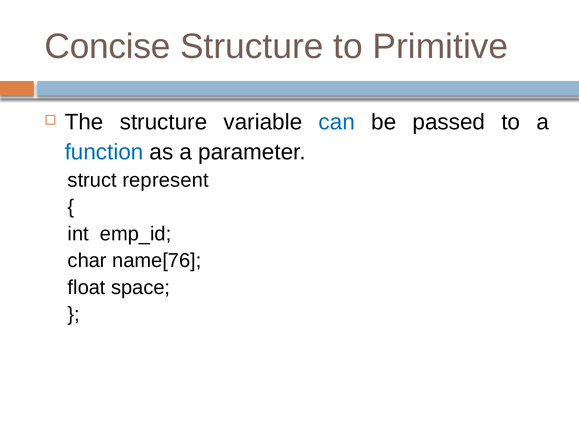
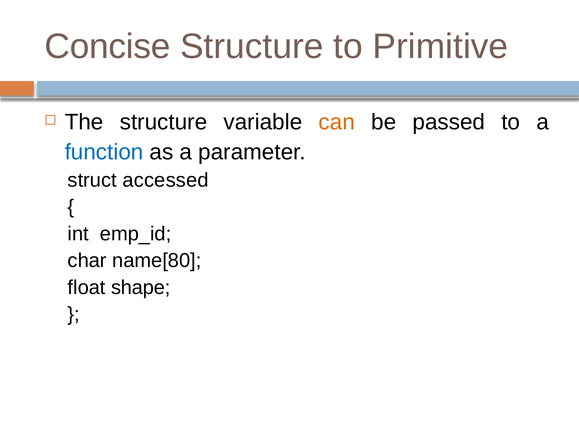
can colour: blue -> orange (337, 122)
represent: represent -> accessed (166, 180)
name[76: name[76 -> name[80 (157, 261)
space: space -> shape (141, 288)
